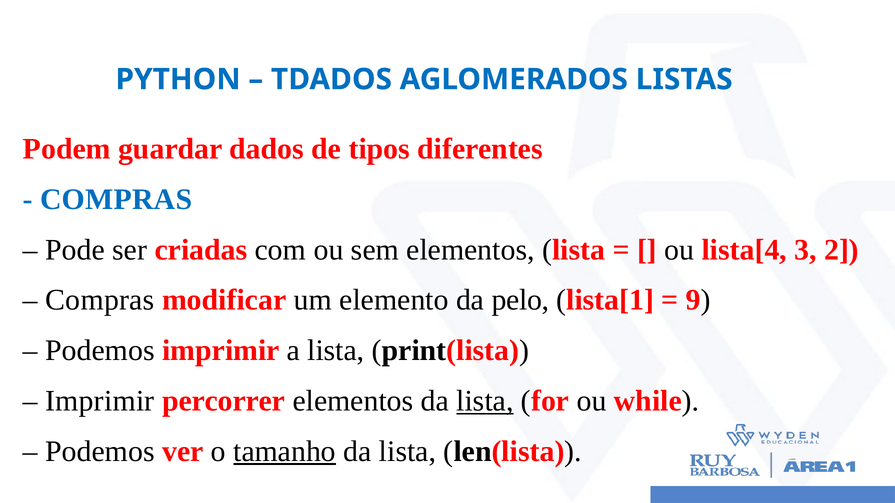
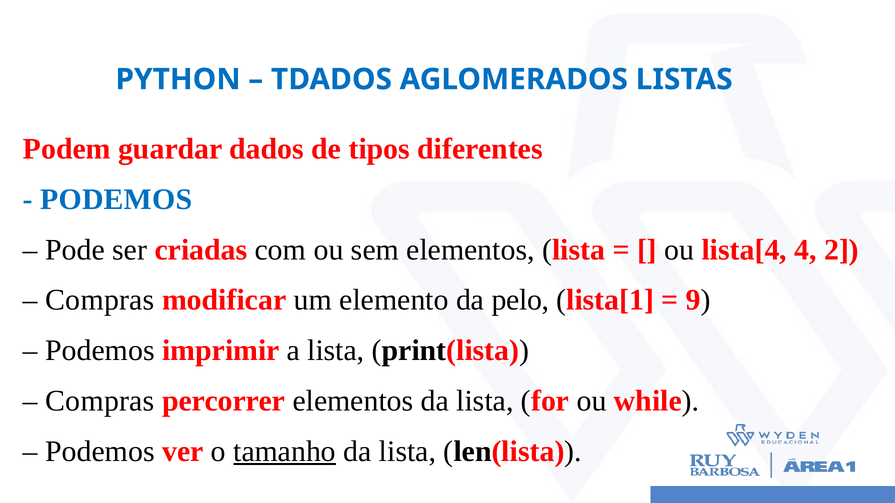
COMPRAS: COMPRAS -> PODEMOS (116, 200)
3: 3 -> 4 (806, 250)
Imprimir: Imprimir -> Compras (100, 401)
lista underline: present -> none (485, 401)
